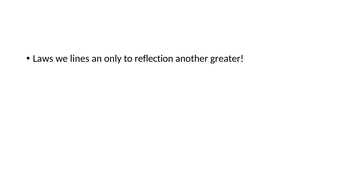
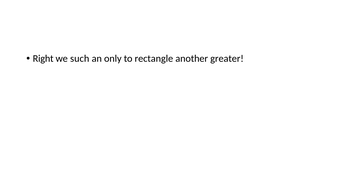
Laws: Laws -> Right (43, 58)
lines: lines -> such (80, 58)
reflection: reflection -> rectangle (154, 58)
